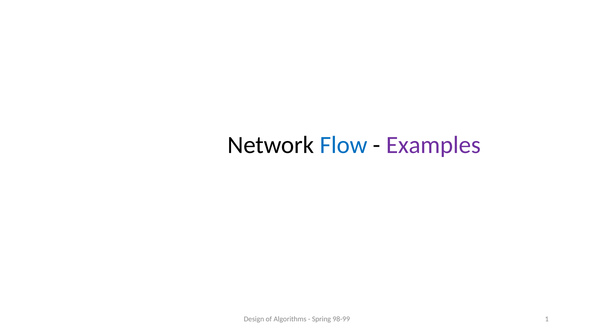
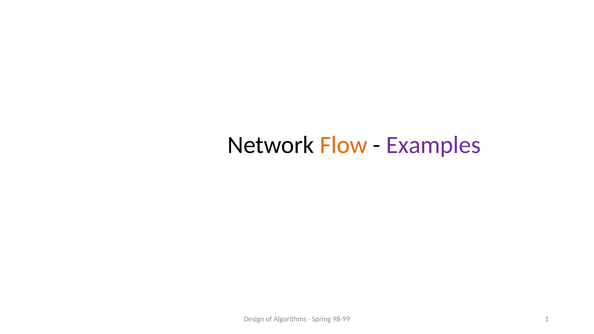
Flow colour: blue -> orange (344, 145)
